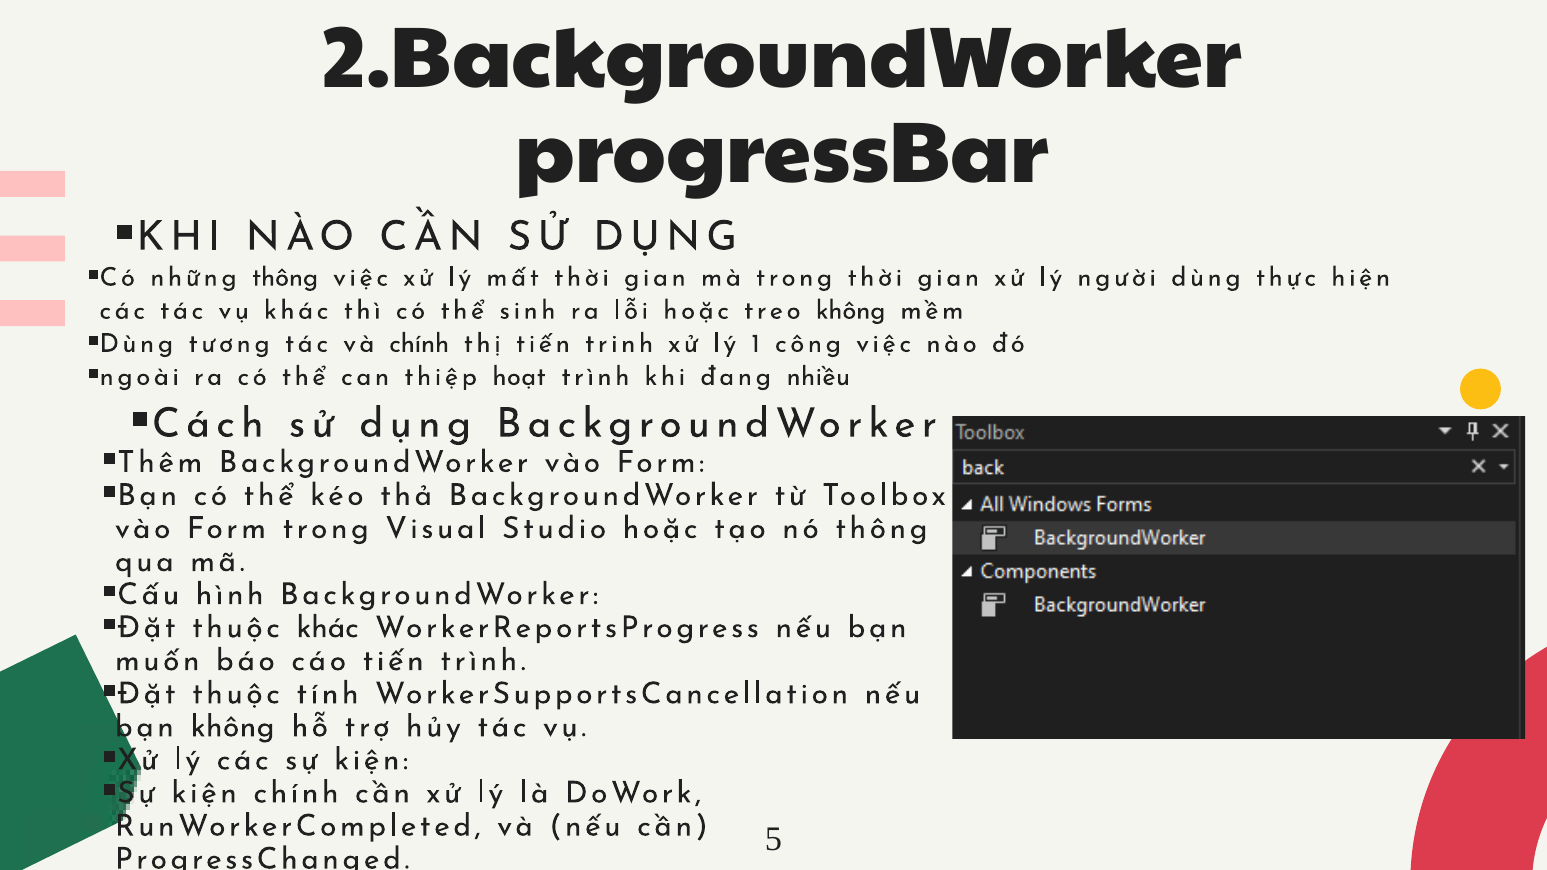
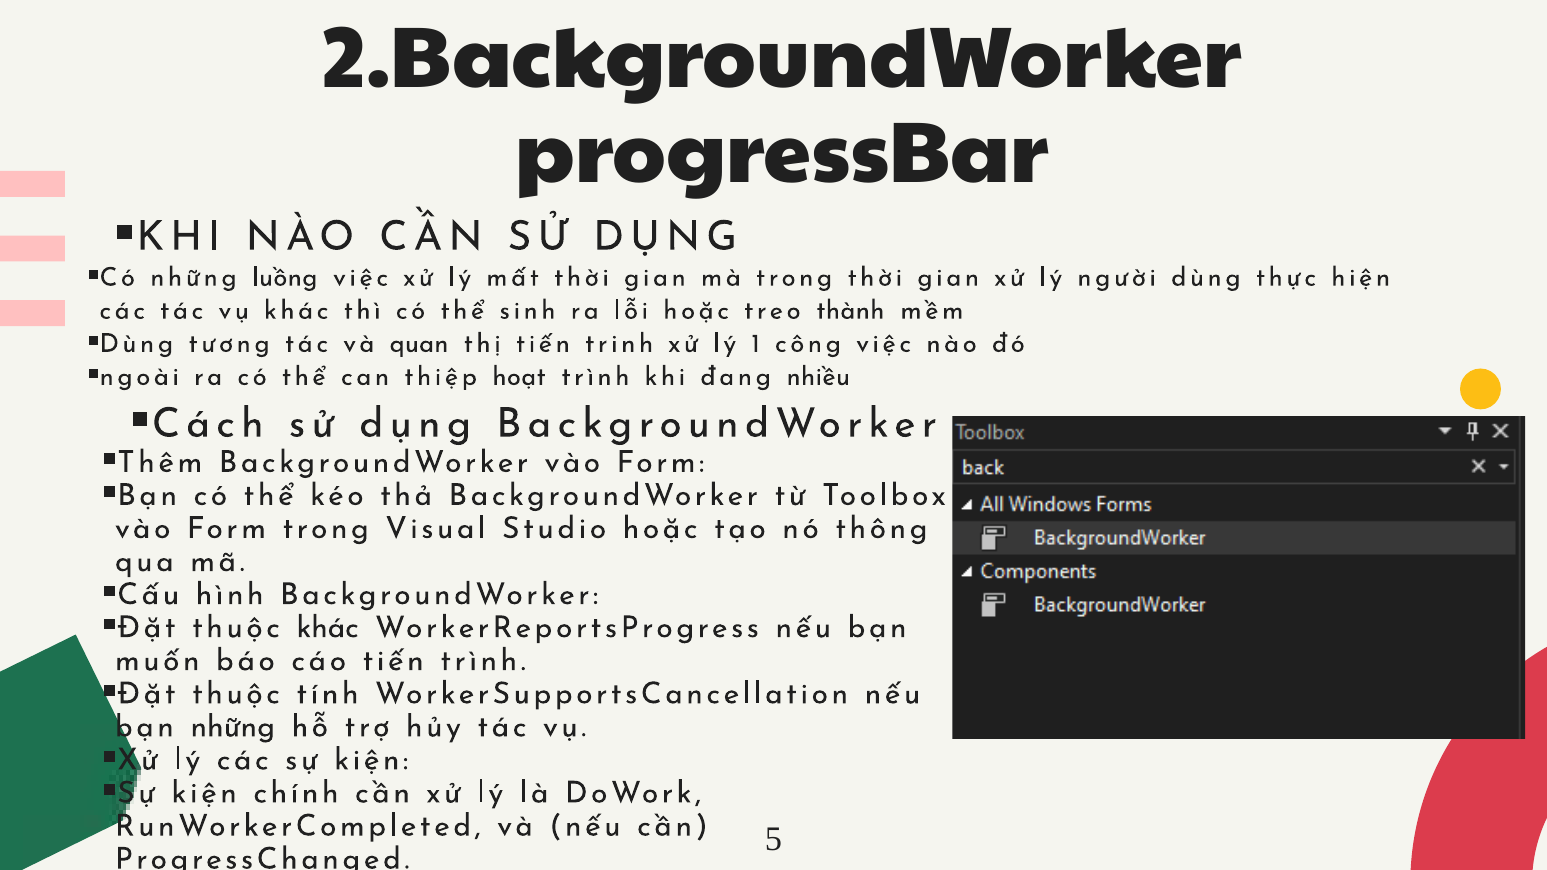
những thông: thông -> luồng (285, 277)
treo không: không -> thành (850, 310)
và chính: chính -> quan (419, 343)
bạn không: không -> những (233, 727)
